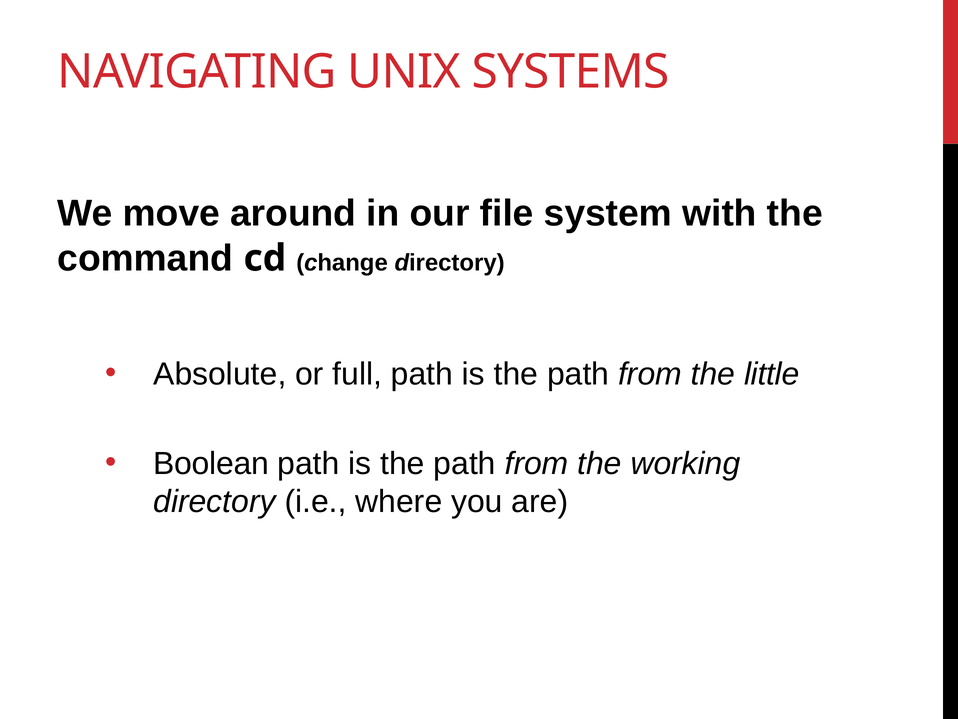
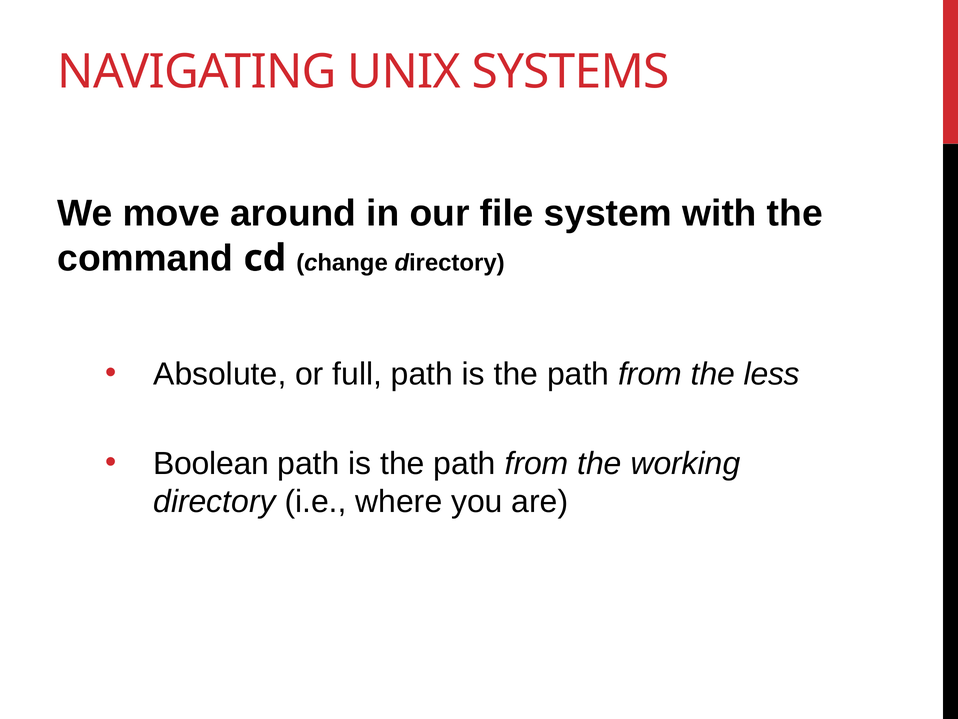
little: little -> less (772, 374)
